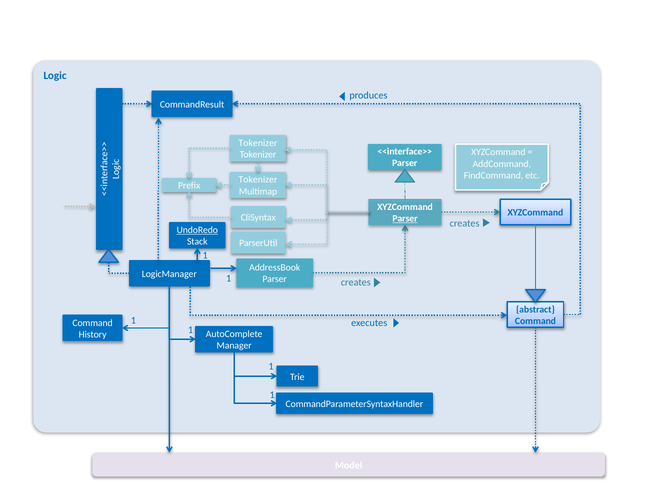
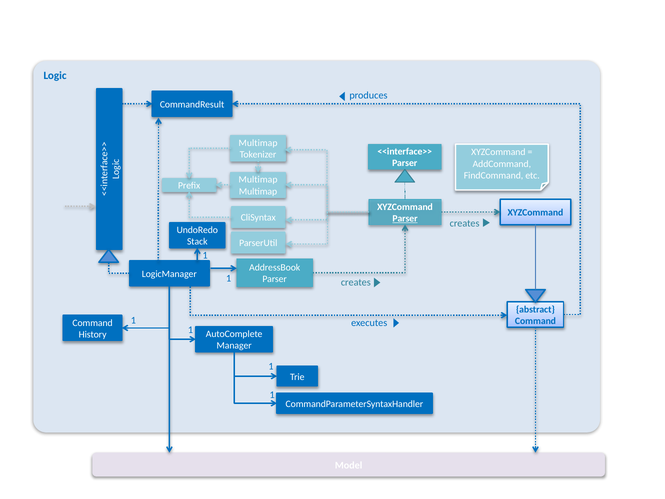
Tokenizer: Tokenizer -> Multimap (258, 143)
Tokenizer: Tokenizer -> Multimap (258, 180)
UndoRedo underline: present -> none (197, 230)
